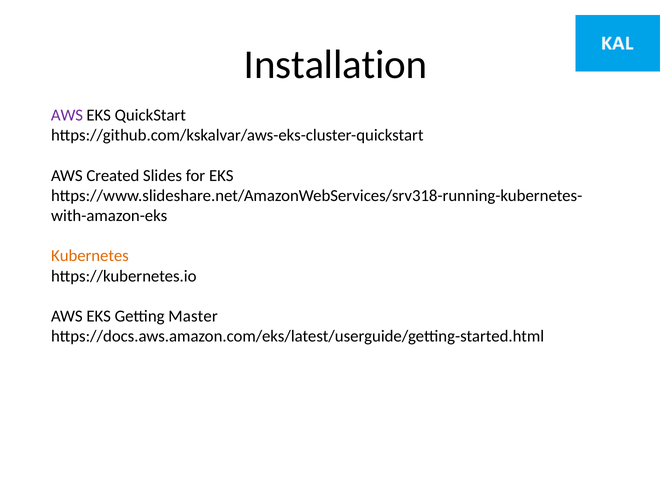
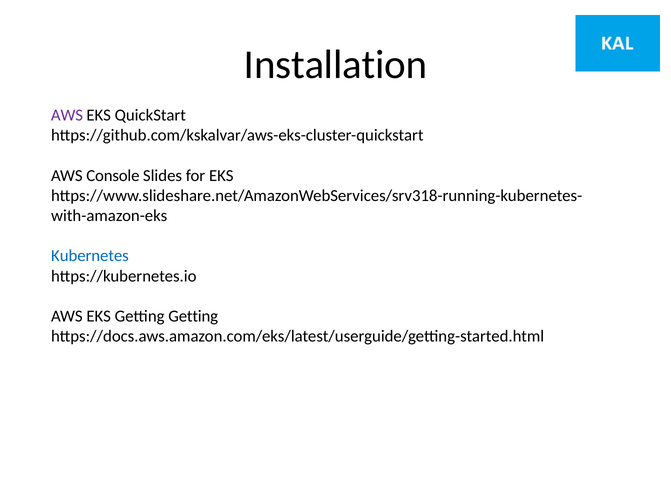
Created: Created -> Console (113, 176)
Kubernetes colour: orange -> blue (90, 256)
Getting Master: Master -> Getting (193, 316)
